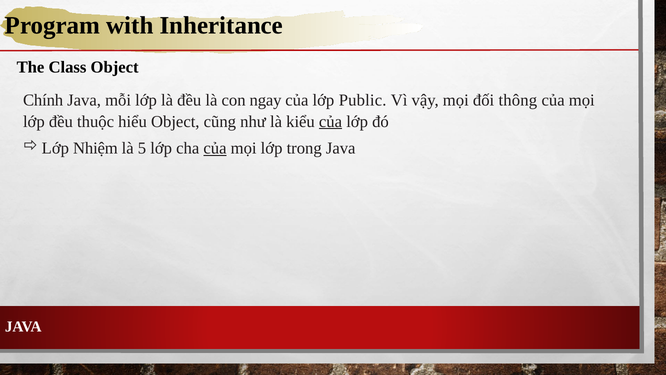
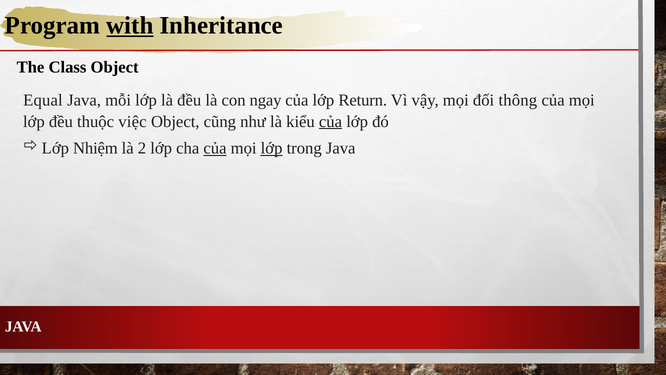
with underline: none -> present (130, 25)
Chính: Chính -> Equal (43, 100)
Public: Public -> Return (363, 100)
hiểu: hiểu -> việc (132, 121)
5: 5 -> 2 (142, 148)
lớp underline: none -> present (272, 148)
